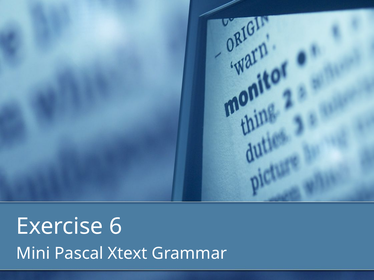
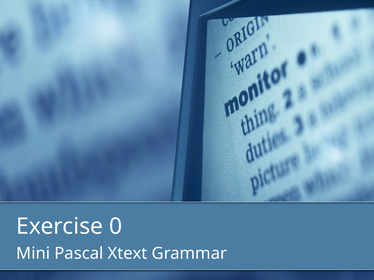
6: 6 -> 0 (116, 227)
